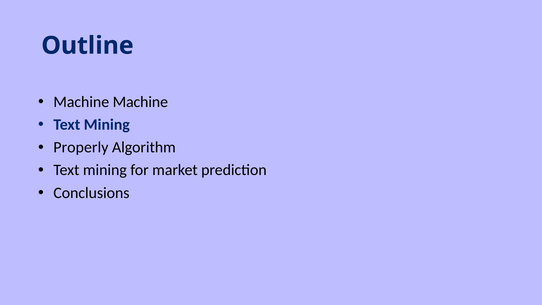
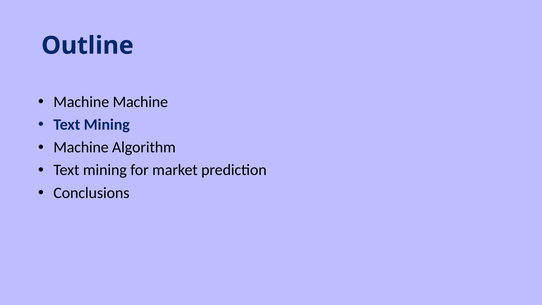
Properly: Properly -> Machine (81, 147)
